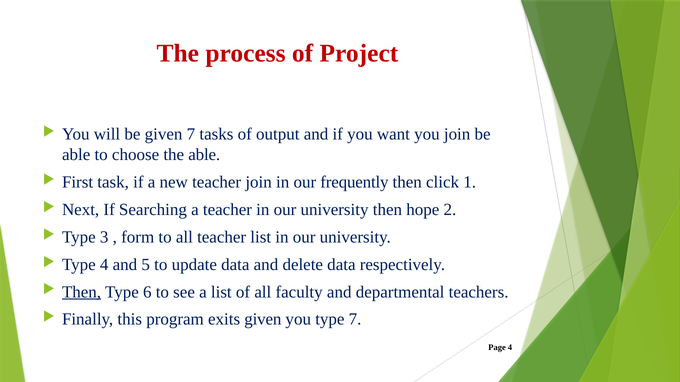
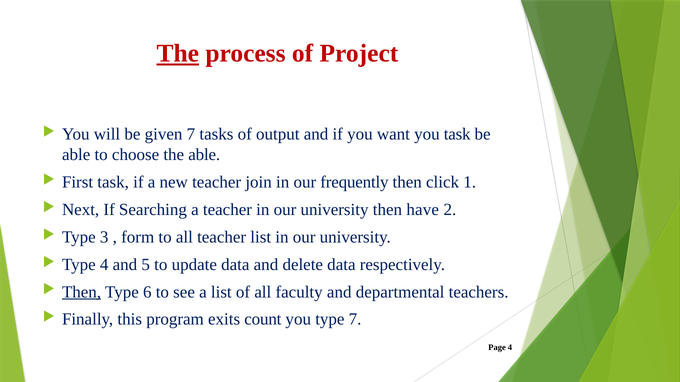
The underline: none -> present (178, 54)
you join: join -> task (457, 134)
hope: hope -> have (423, 210)
exits given: given -> count (263, 320)
